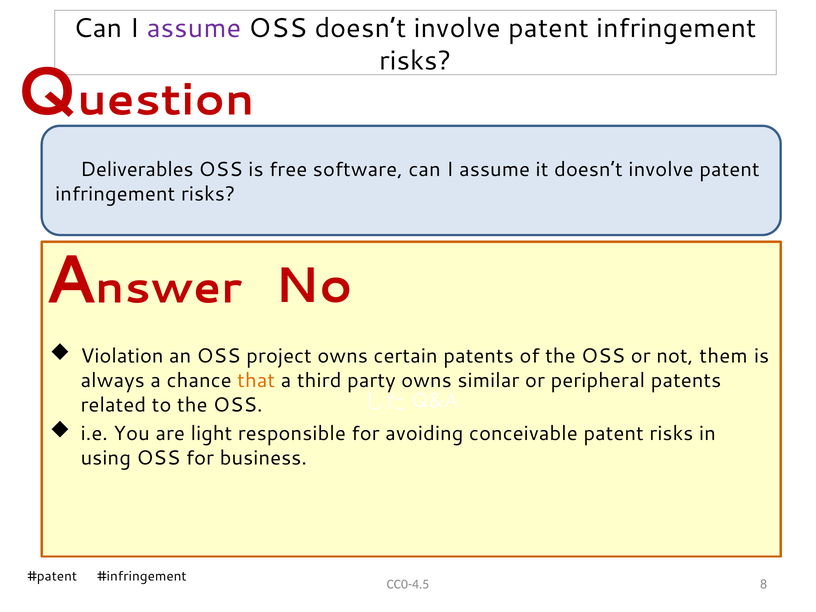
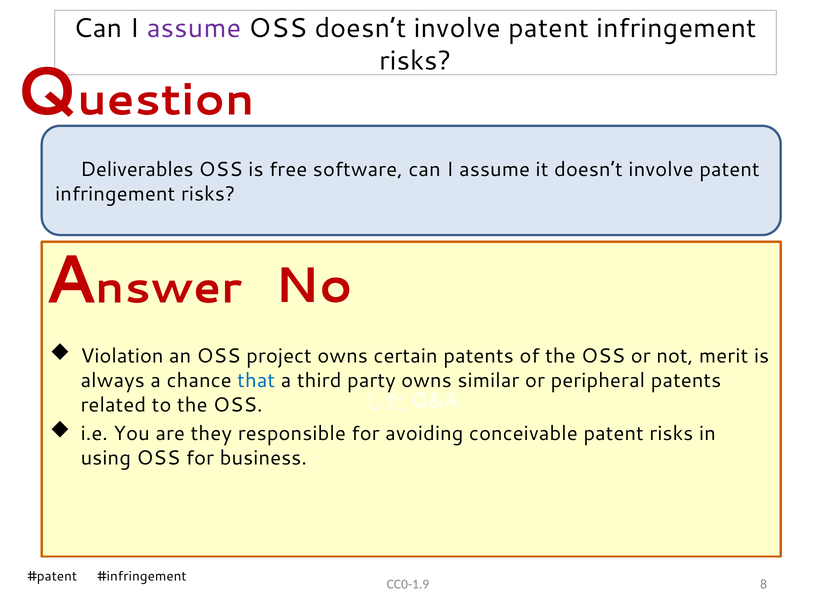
them: them -> merit (724, 356)
that colour: orange -> blue (256, 380)
light: light -> they (211, 433)
CC0-4.5: CC0-4.5 -> CC0-1.9 (408, 584)
